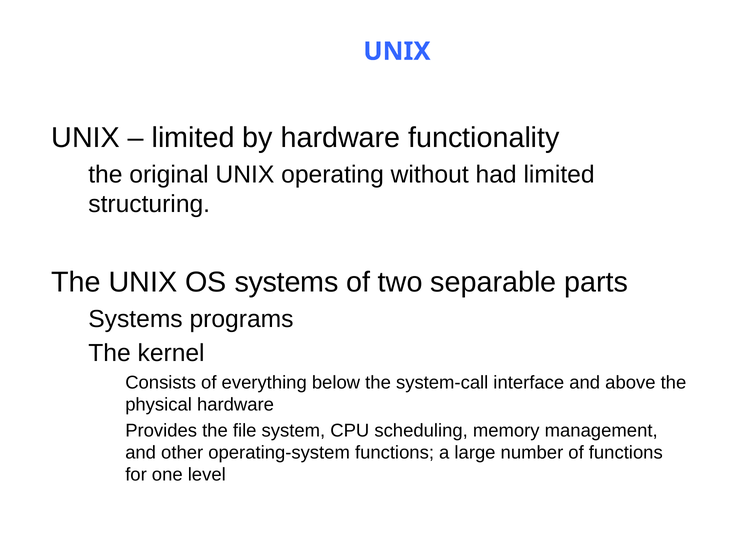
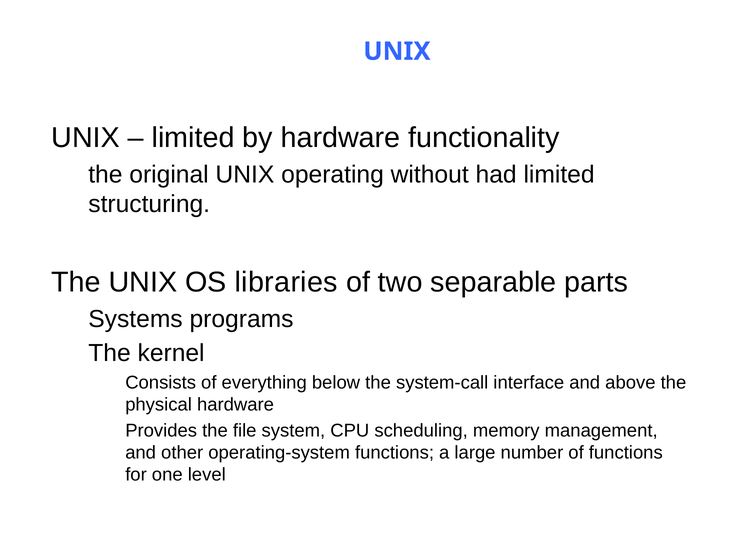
OS systems: systems -> libraries (286, 282)
